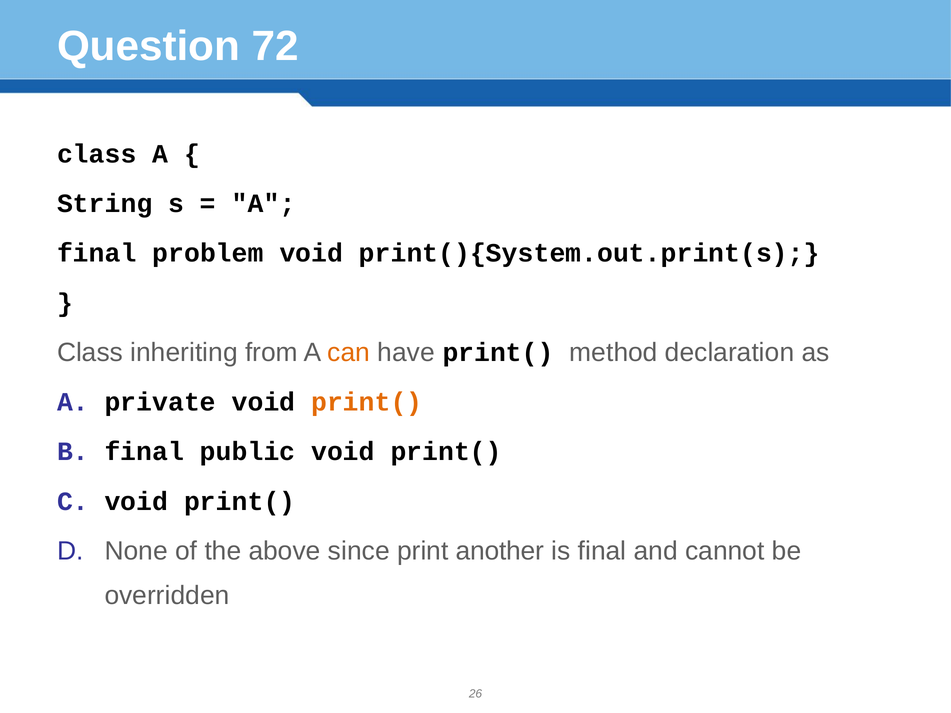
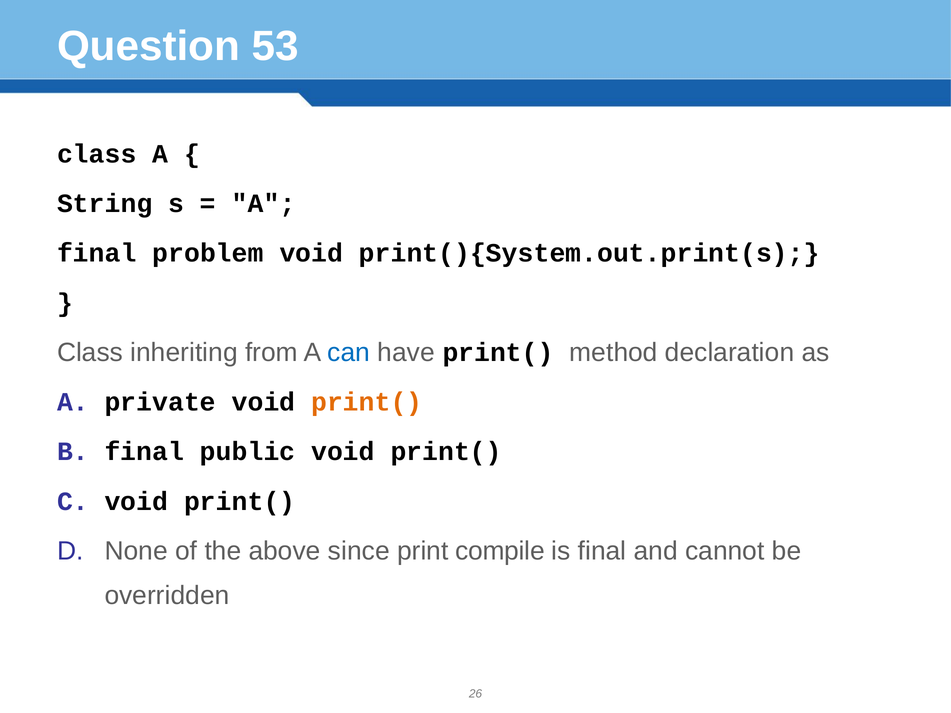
72: 72 -> 53 (275, 47)
can colour: orange -> blue (349, 353)
another: another -> compile (500, 551)
